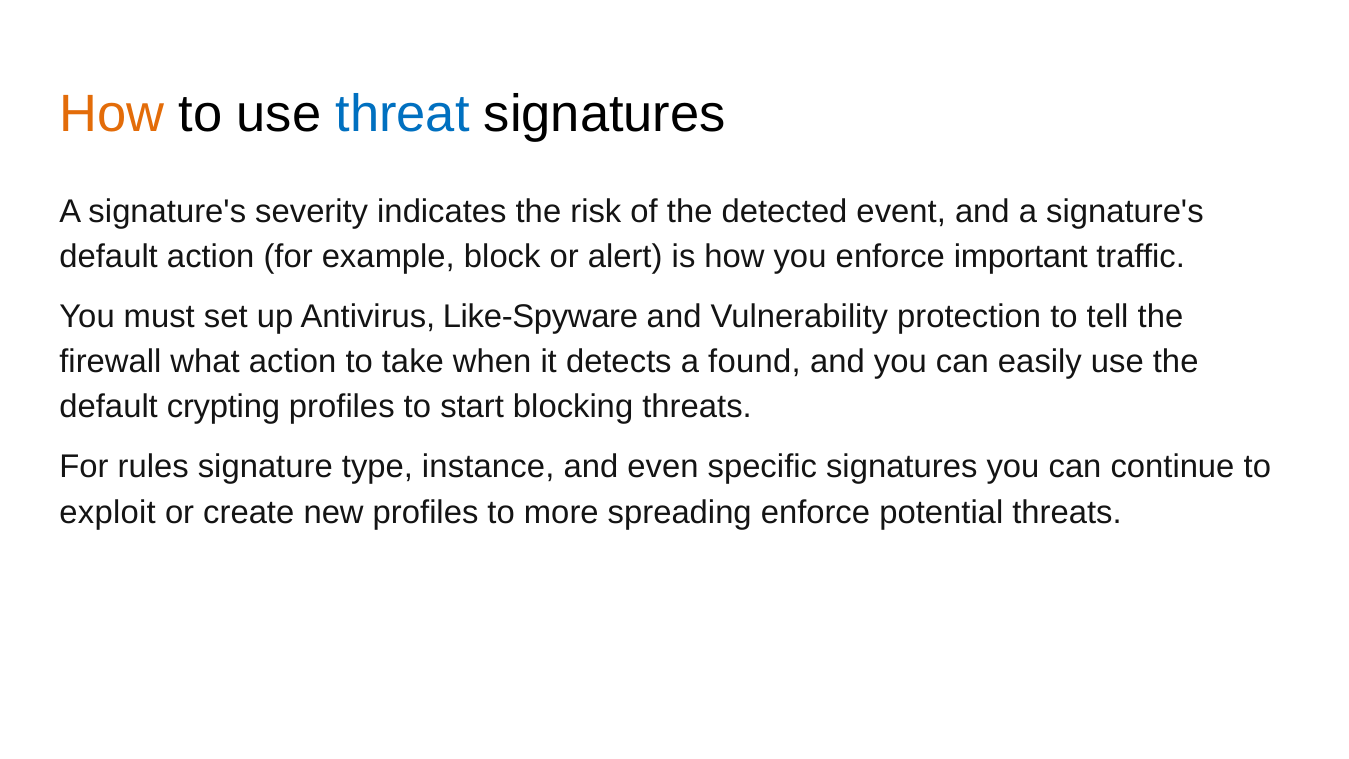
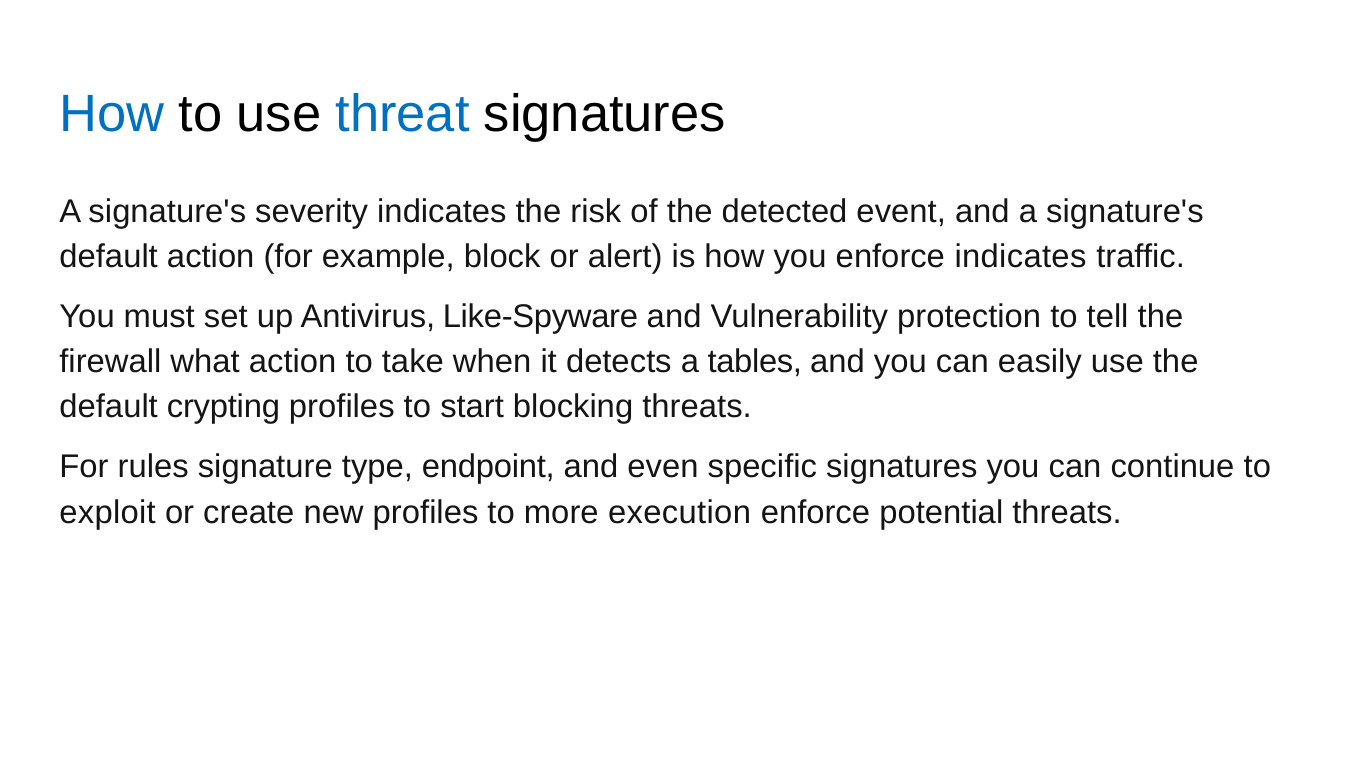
How colour: orange -> blue (112, 114)
enforce important: important -> indicates (1020, 256)
found: found -> tables (755, 362)
instance: instance -> endpoint (488, 467)
spreading: spreading -> execution (680, 512)
